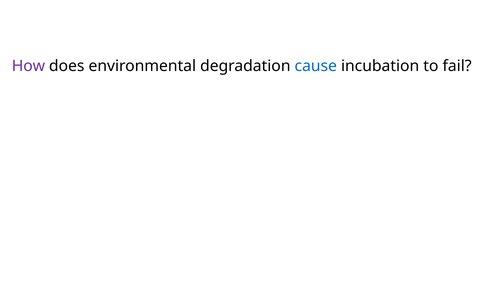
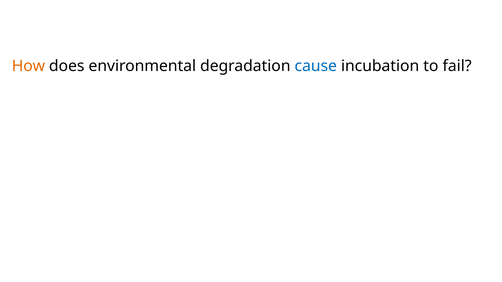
How colour: purple -> orange (28, 66)
